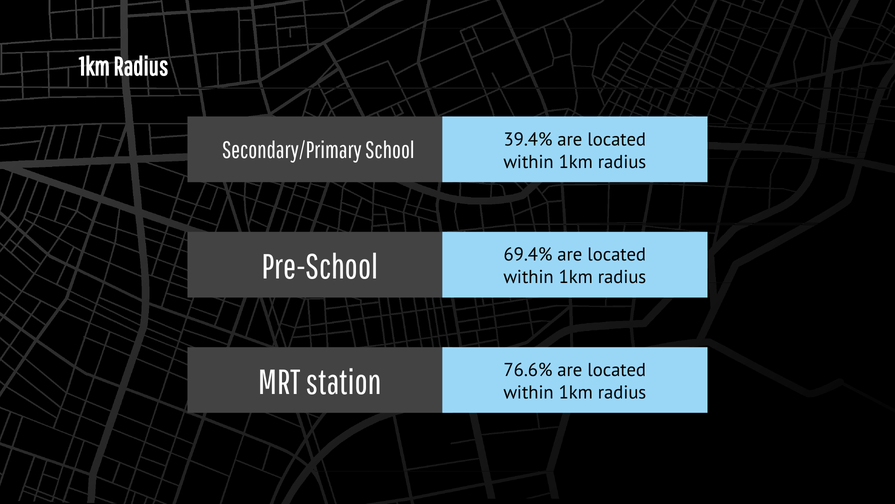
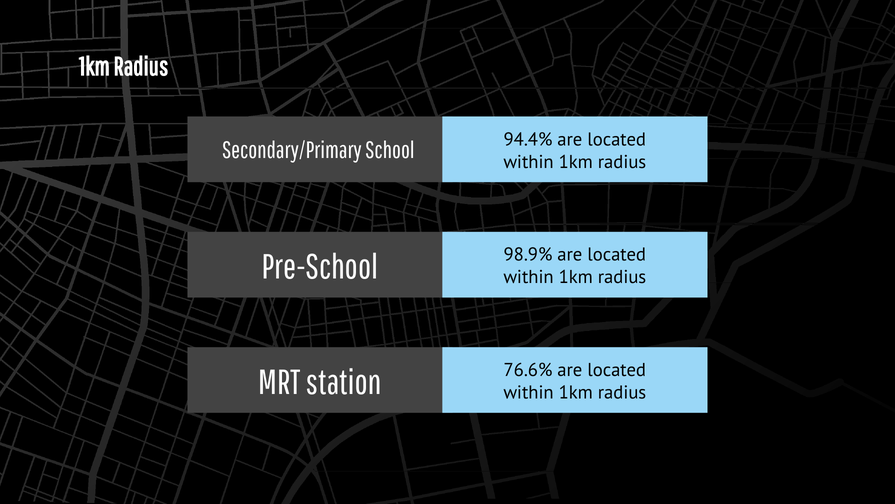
39.4%: 39.4% -> 94.4% (528, 139)
69.4%: 69.4% -> 98.9% (528, 255)
